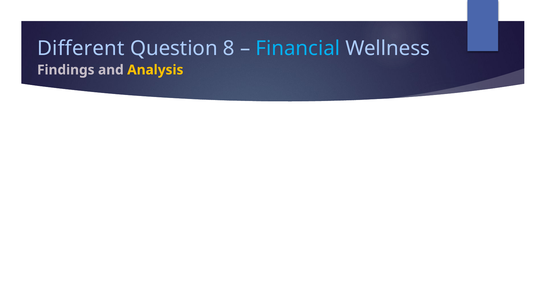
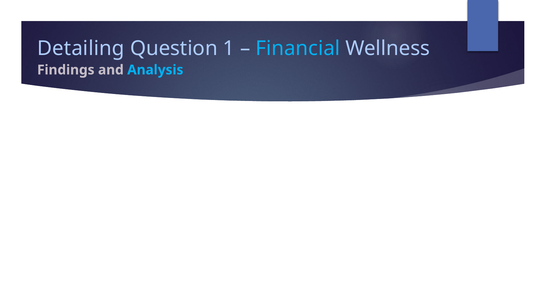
Different: Different -> Detailing (81, 49)
8: 8 -> 1 (229, 49)
Analysis colour: yellow -> light blue (155, 70)
